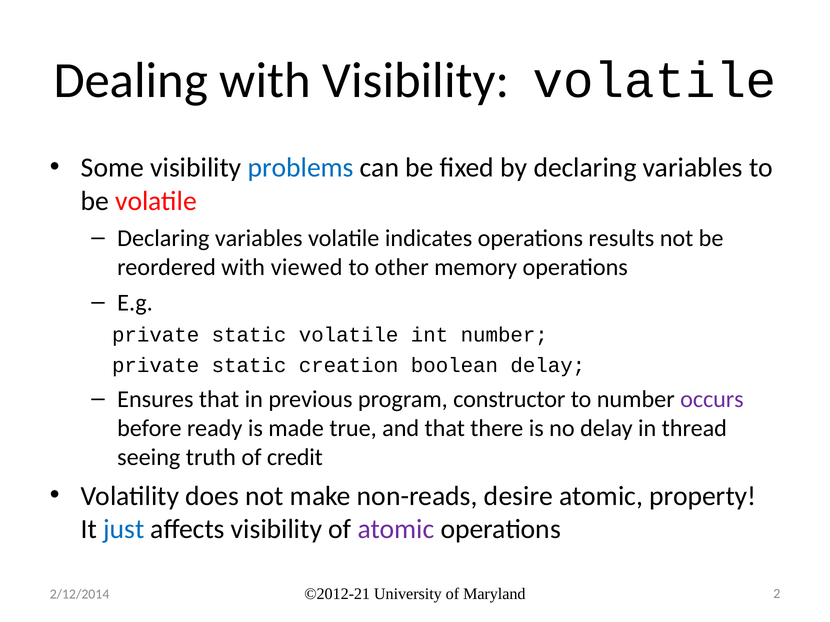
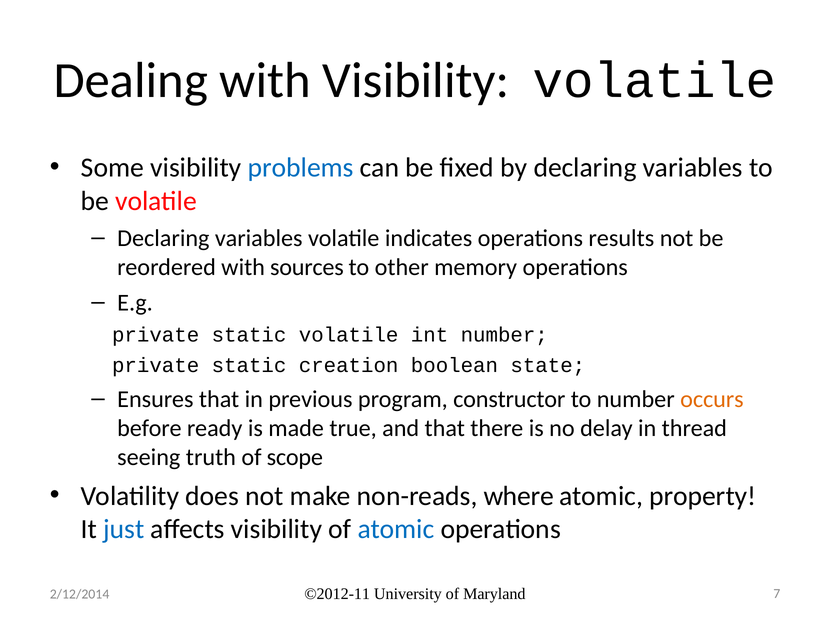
viewed: viewed -> sources (307, 268)
boolean delay: delay -> state (548, 366)
occurs colour: purple -> orange (712, 399)
credit: credit -> scope (295, 458)
desire: desire -> where (519, 496)
atomic colour: purple -> blue (396, 529)
©2012-21: ©2012-21 -> ©2012-11 (337, 595)
2: 2 -> 7 (777, 594)
